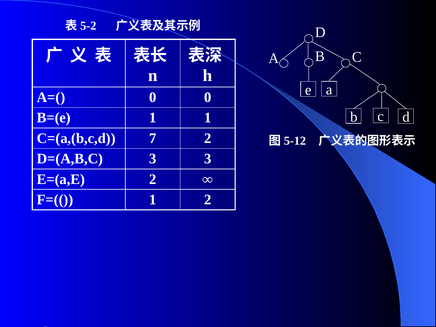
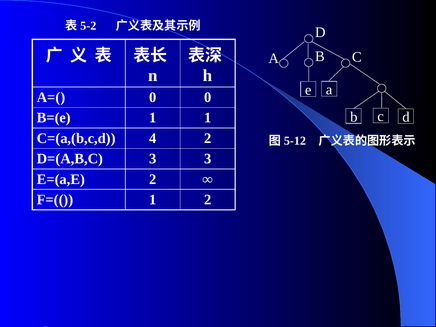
7: 7 -> 4 (153, 138)
